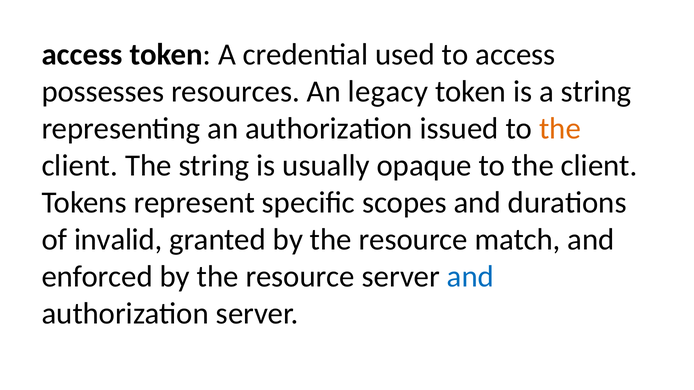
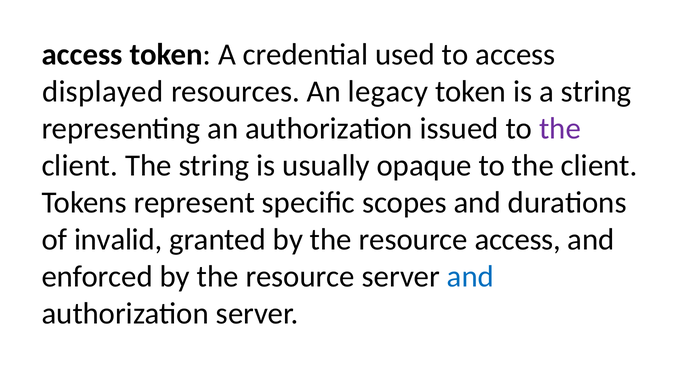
possesses: possesses -> displayed (103, 92)
the colour: orange -> purple (560, 129)
resource match: match -> access (518, 240)
